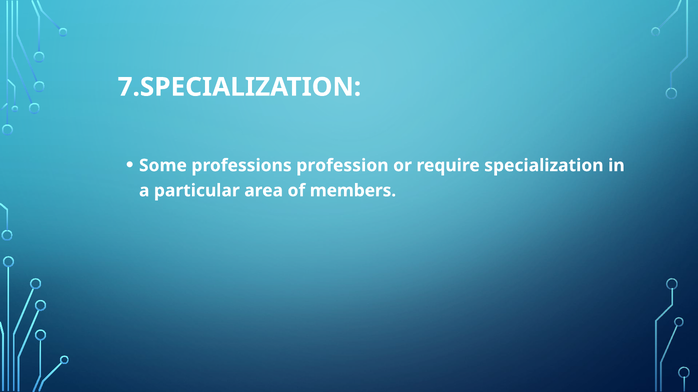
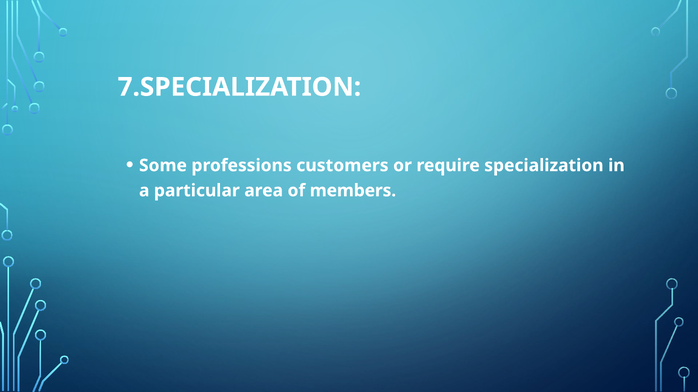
profession: profession -> customers (342, 166)
